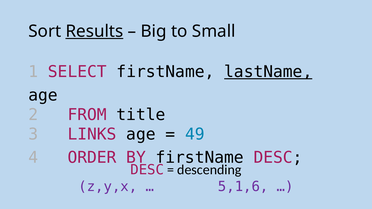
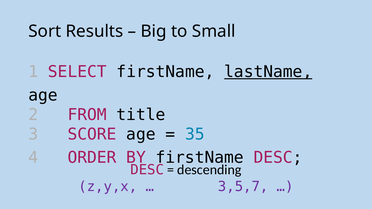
Results underline: present -> none (94, 31)
LINKS: LINKS -> SCORE (92, 134)
49: 49 -> 35 (195, 134)
5,1,6: 5,1,6 -> 3,5,7 (243, 187)
